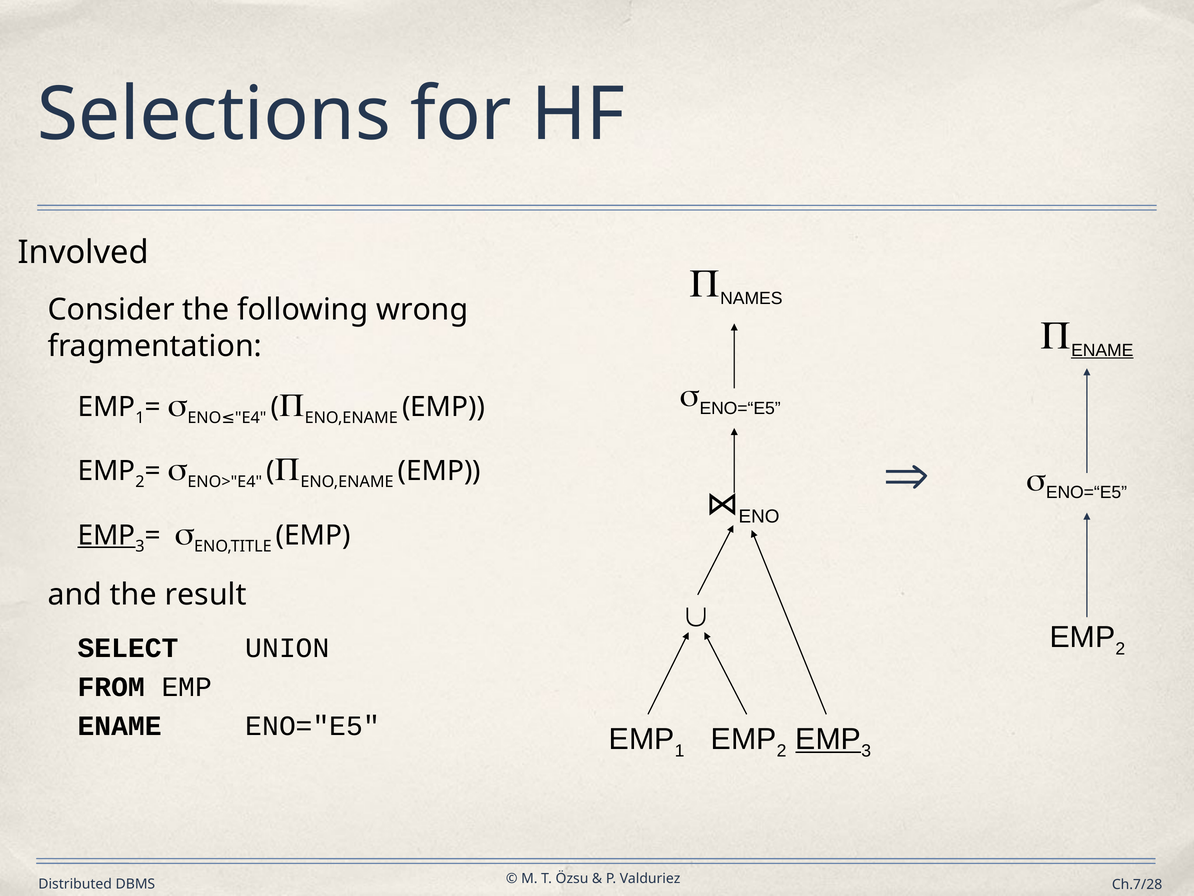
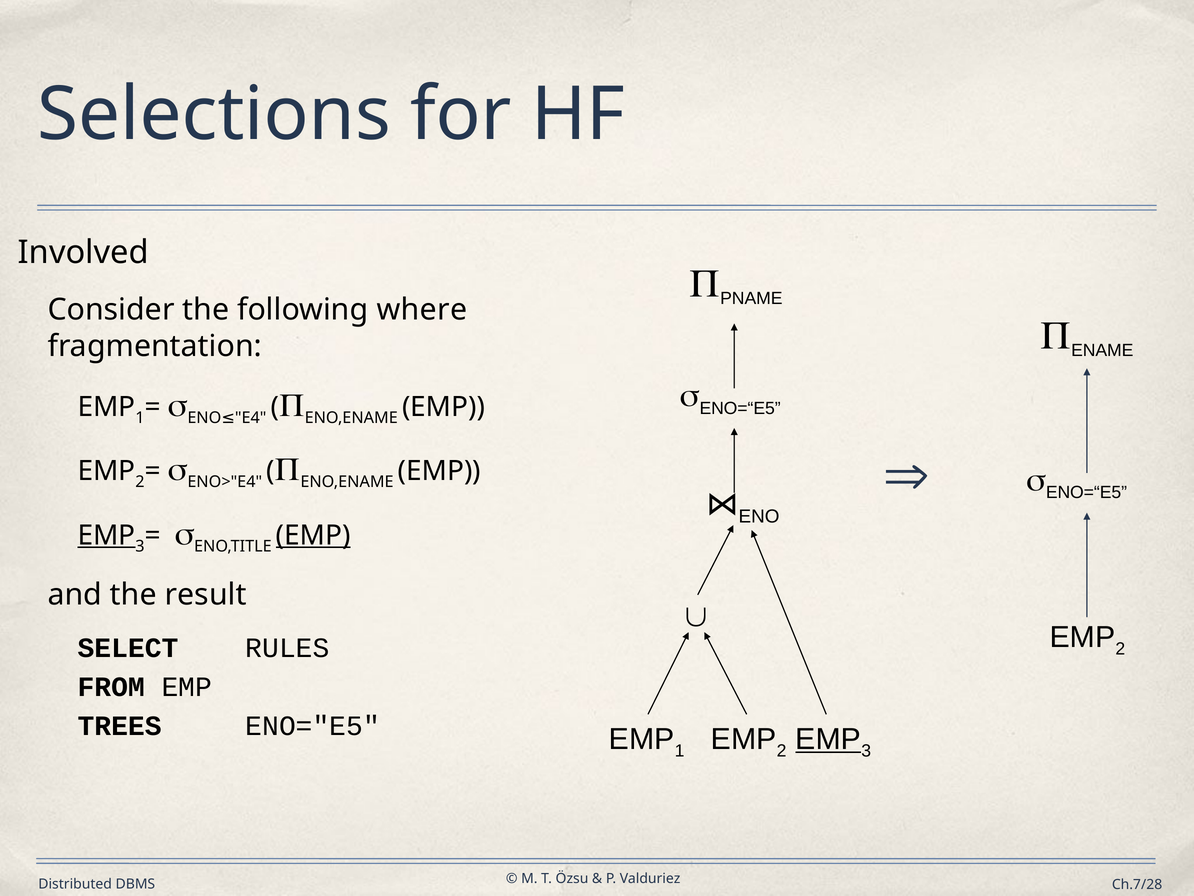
NAMES: NAMES -> PNAME (751, 298)
wrong: wrong -> where (422, 310)
ENAME underline: present -> none (1102, 350)
EMP underline: none -> present (313, 535)
UNION: UNION -> RULES (287, 647)
ENAME: ENAME -> TREES (120, 726)
